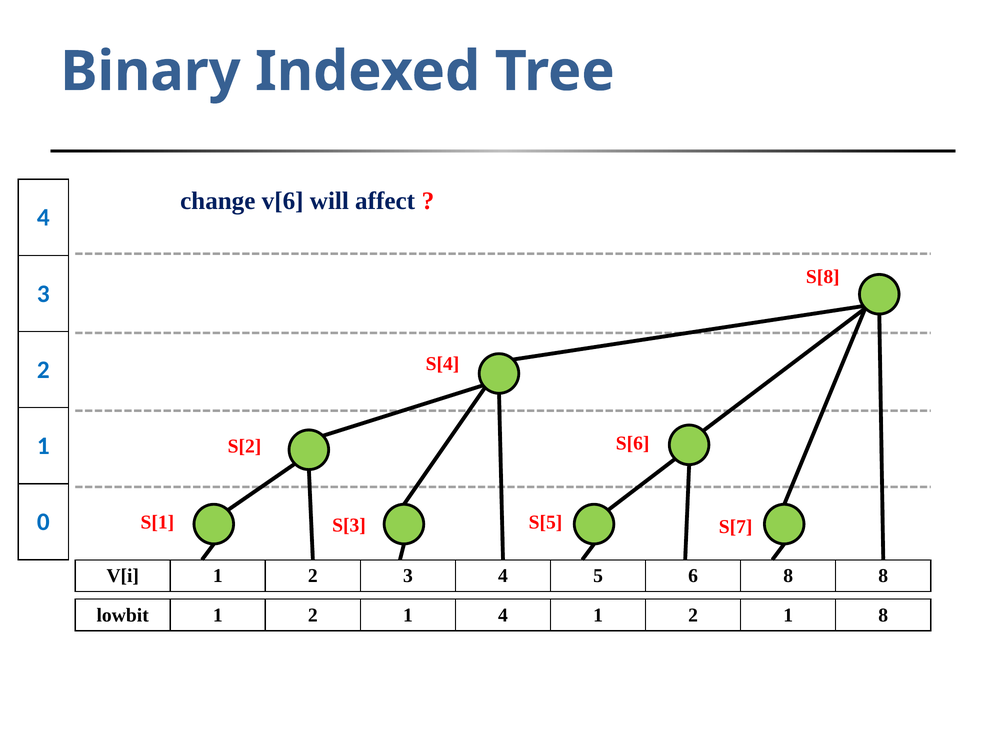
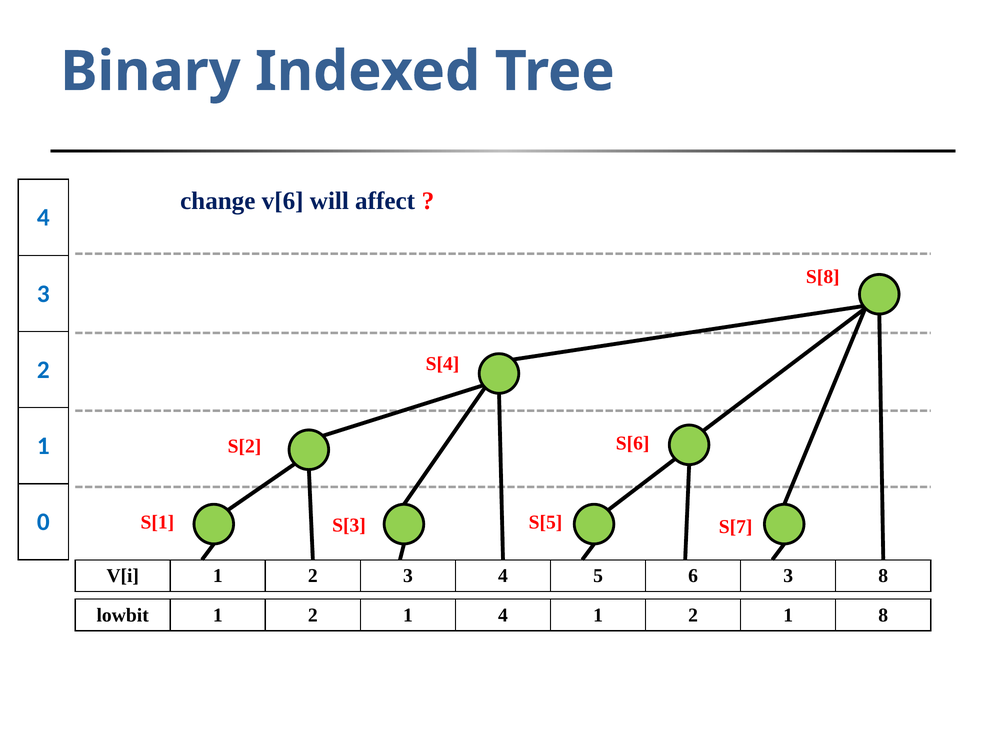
6 8: 8 -> 3 (788, 575)
